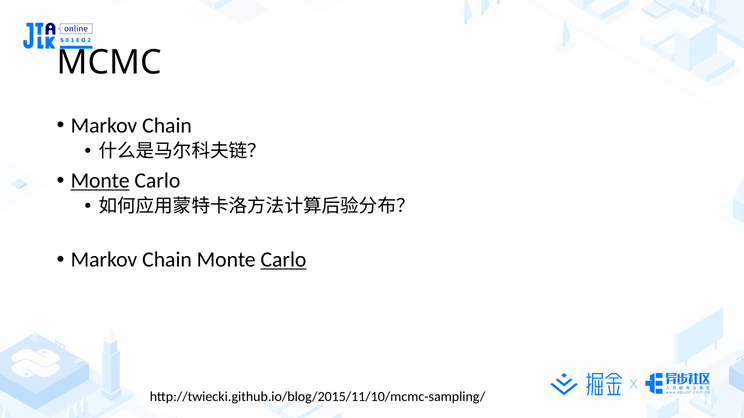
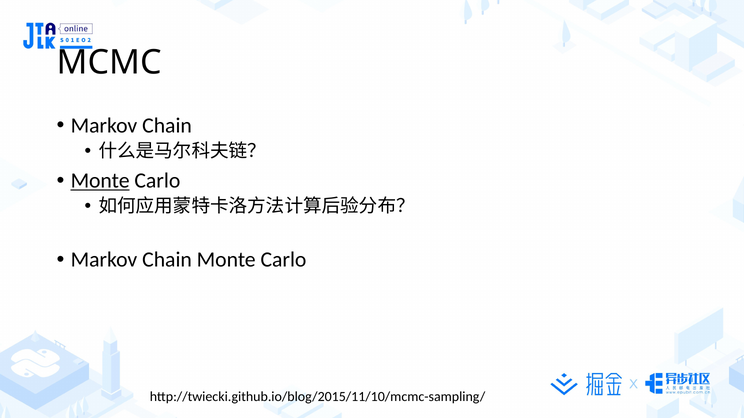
Carlo underline: present -> none (283, 260)
